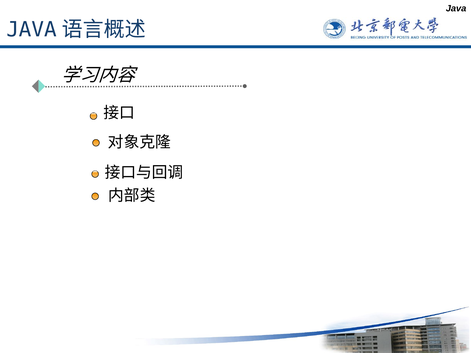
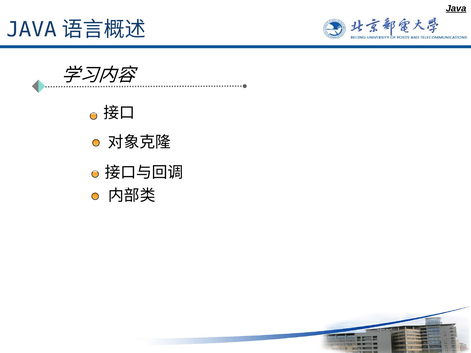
Java underline: none -> present (456, 8)
